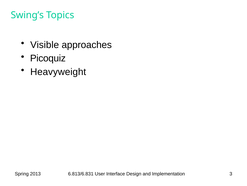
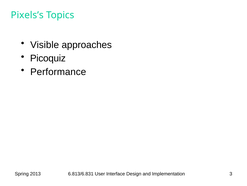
Swing’s: Swing’s -> Pixels’s (27, 15)
Heavyweight: Heavyweight -> Performance (58, 72)
